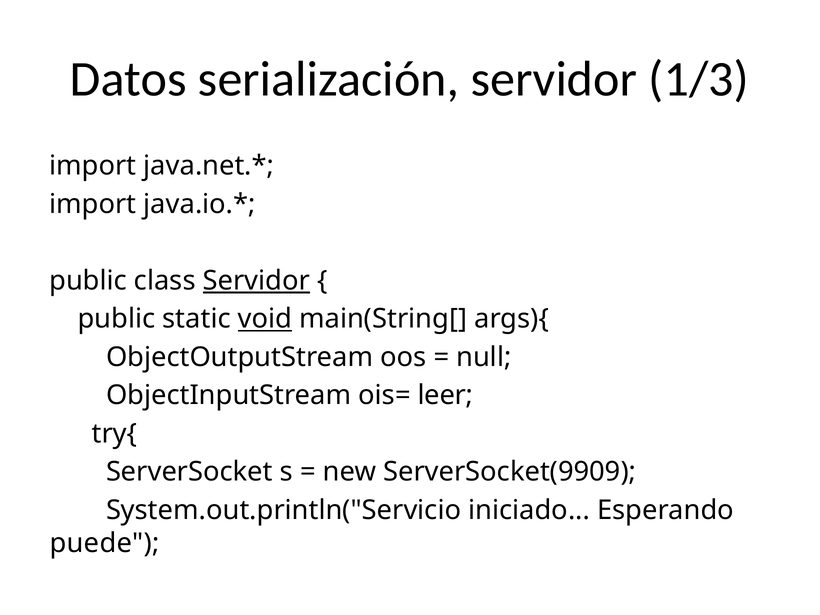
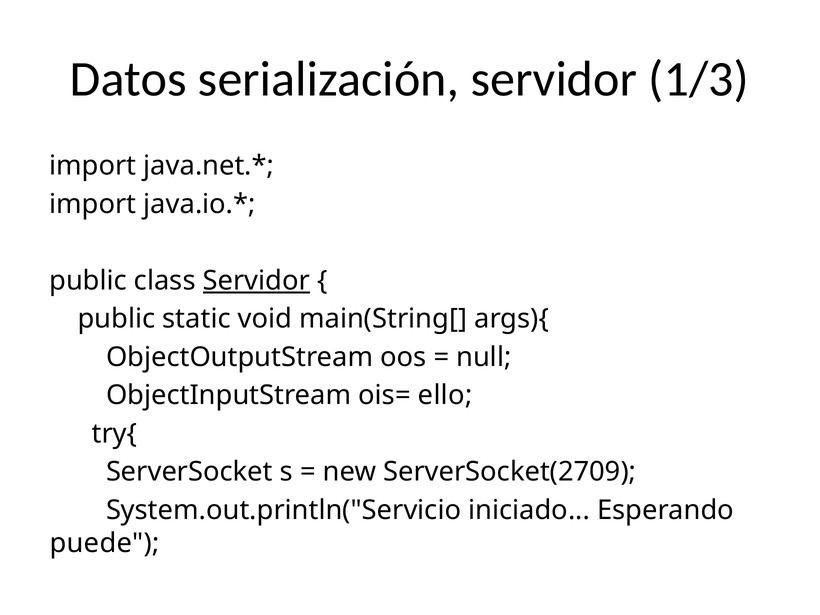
void underline: present -> none (265, 319)
leer: leer -> ello (445, 395)
ServerSocket(9909: ServerSocket(9909 -> ServerSocket(2709 (510, 472)
